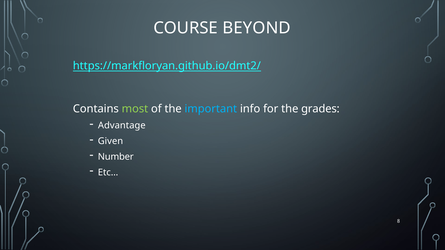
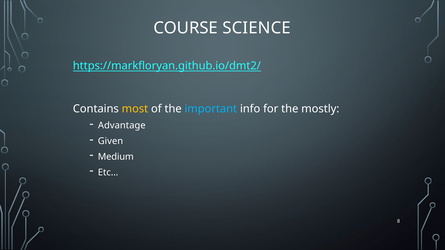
BEYOND: BEYOND -> SCIENCE (257, 28)
most colour: light green -> yellow (135, 109)
grades: grades -> mostly (320, 109)
Number: Number -> Medium (116, 157)
